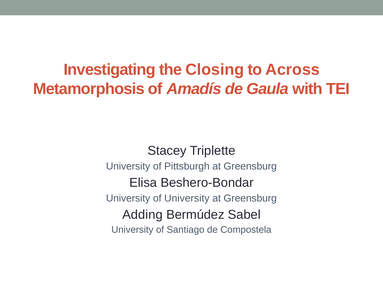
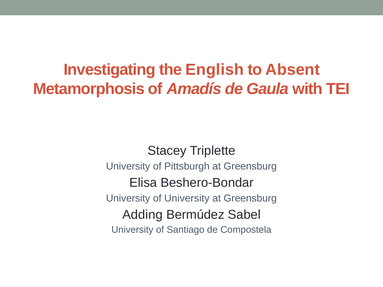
Closing: Closing -> English (215, 70)
Across: Across -> Absent (293, 70)
